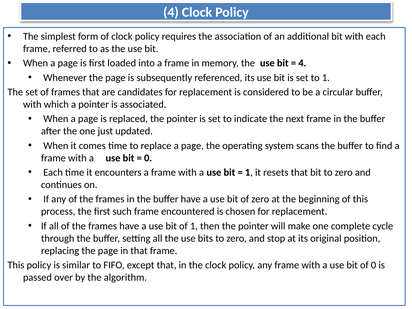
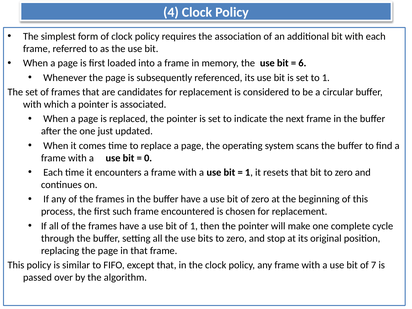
4: 4 -> 6 (302, 63)
of 0: 0 -> 7 (374, 265)
